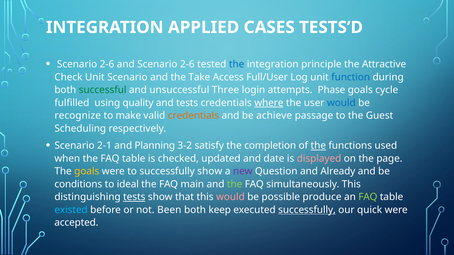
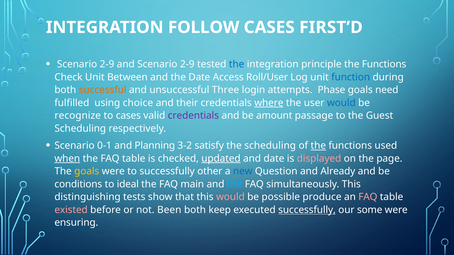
APPLIED: APPLIED -> FOLLOW (204, 27)
TESTS’D: TESTS’D -> FIRST’D (331, 27)
2-6: 2-6 -> 2-9 (107, 64)
and Scenario 2-6: 2-6 -> 2-9 (187, 64)
Attractive: Attractive -> Functions (384, 64)
Unit Scenario: Scenario -> Between (127, 77)
the Take: Take -> Date (199, 77)
Full/User: Full/User -> Roll/User (267, 77)
successful colour: green -> orange (103, 90)
cycle: cycle -> need (387, 90)
quality: quality -> choice (138, 103)
and tests: tests -> their (187, 103)
to make: make -> cases (128, 116)
credentials colour: orange -> purple (193, 116)
achieve: achieve -> amount (274, 116)
2-1: 2-1 -> 0-1 (104, 146)
the completion: completion -> scheduling (270, 146)
when underline: none -> present (67, 159)
updated underline: none -> present (221, 159)
successfully show: show -> other (210, 172)
new colour: purple -> blue (243, 172)
the colour: light green -> light blue (235, 184)
tests underline: present -> none (134, 197)
FAQ colour: light green -> pink (368, 197)
existed colour: light blue -> pink (71, 210)
quick: quick -> some (370, 210)
accepted: accepted -> ensuring (76, 223)
